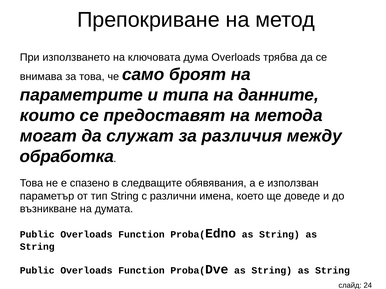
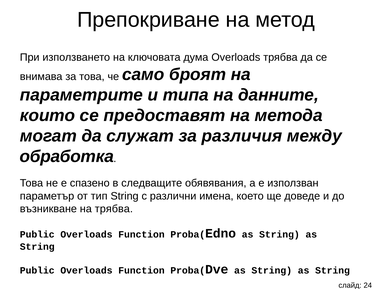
на думата: думата -> трябва (114, 209)
